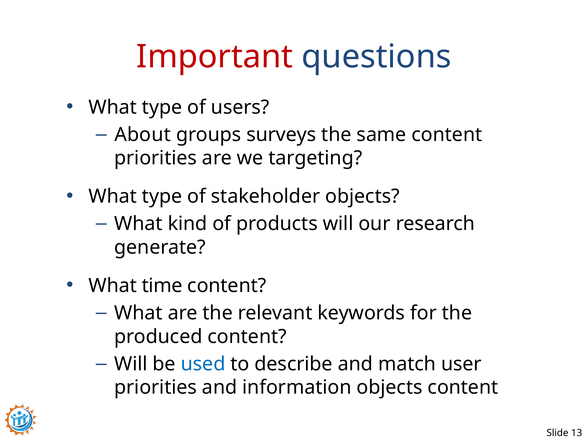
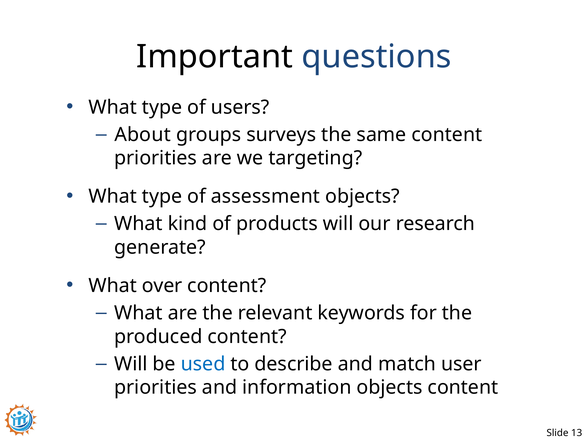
Important colour: red -> black (215, 57)
stakeholder: stakeholder -> assessment (265, 196)
time: time -> over (162, 286)
